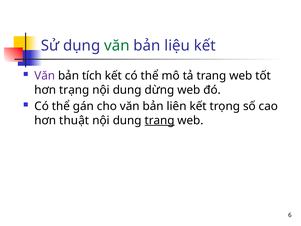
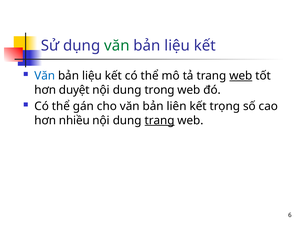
Văn colour: purple -> blue (45, 76)
tích: tích -> liệu (92, 76)
web underline: none -> present (241, 76)
trạng: trạng -> duyệt (74, 90)
dừng: dừng -> trọng (160, 90)
thuật: thuật -> nhiều (74, 120)
